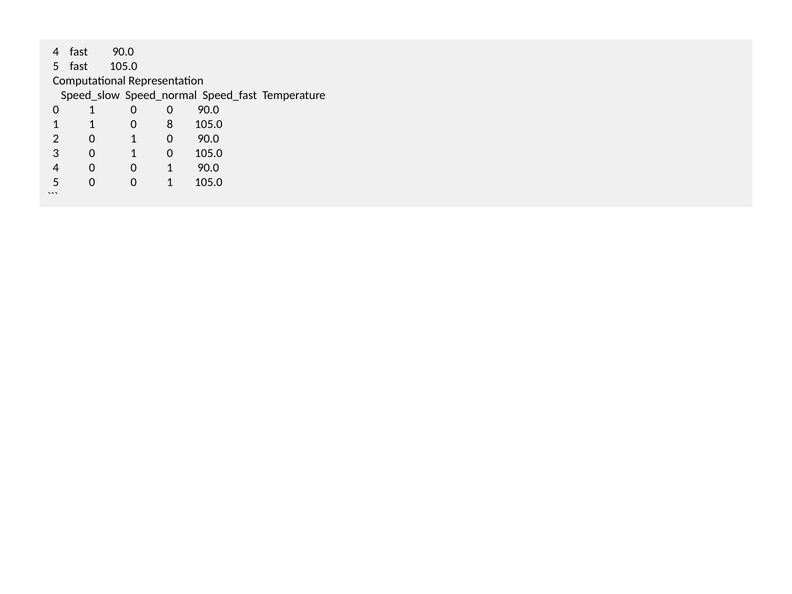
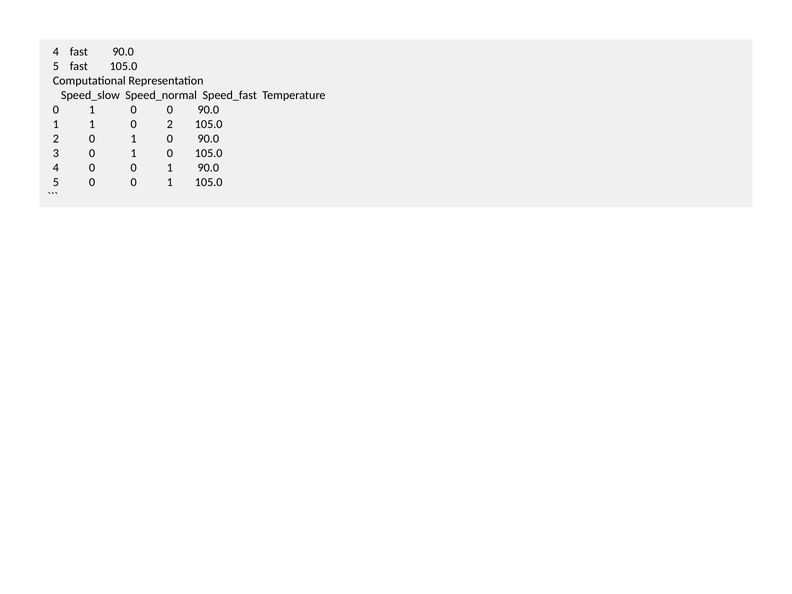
0 8: 8 -> 2 (170, 124)
